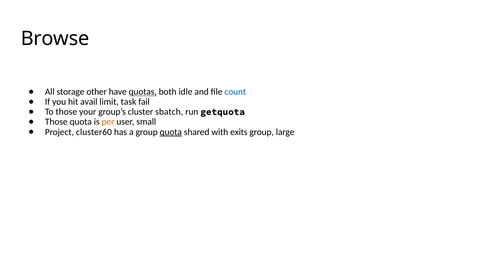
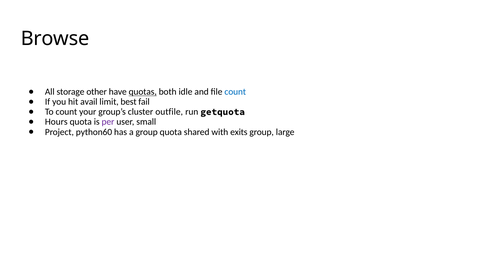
task: task -> best (129, 102)
To those: those -> count (66, 112)
sbatch: sbatch -> outfile (169, 112)
Those: Those -> Hours (56, 122)
per colour: orange -> purple (108, 122)
cluster60: cluster60 -> python60 (94, 132)
quota underline: present -> none (171, 132)
